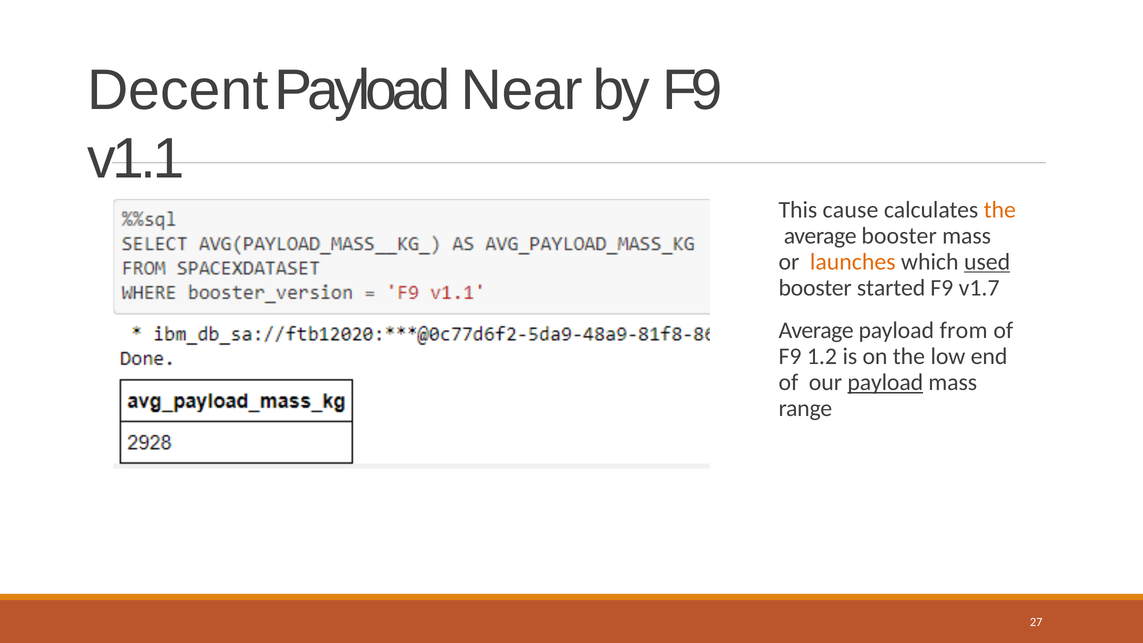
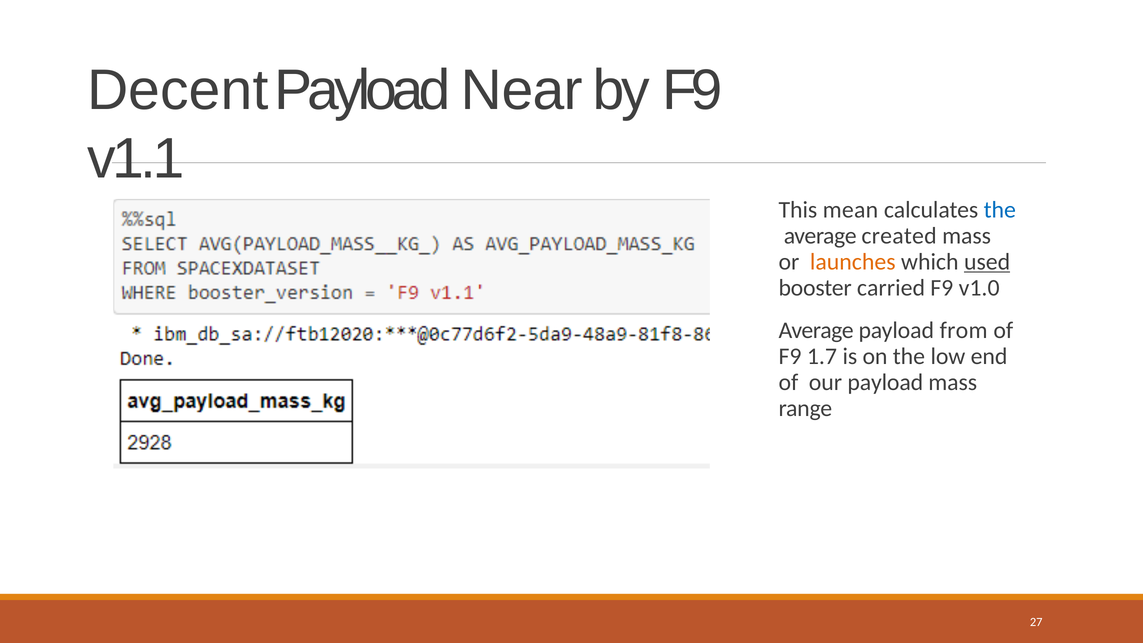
cause: cause -> mean (850, 210)
the colour: orange -> blue (1000, 210)
average booster: booster -> created (899, 236)
started: started -> carried (891, 288)
v1.7: v1.7 -> v1.0 (979, 288)
1.2: 1.2 -> 1.7 (822, 356)
payload underline: present -> none (885, 382)
